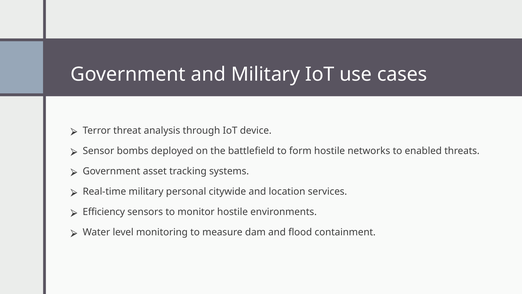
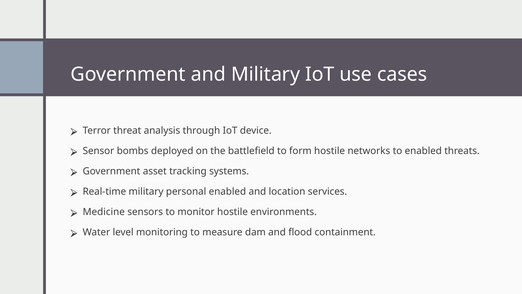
personal citywide: citywide -> enabled (227, 191)
Efficiency: Efficiency -> Medicine (104, 212)
